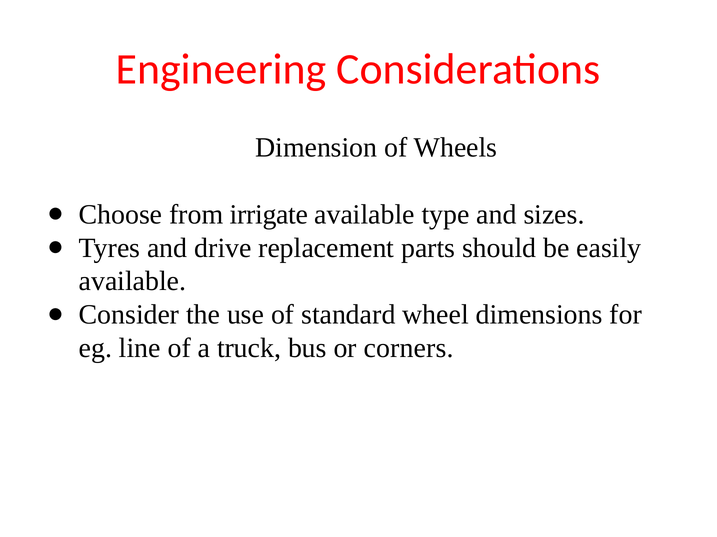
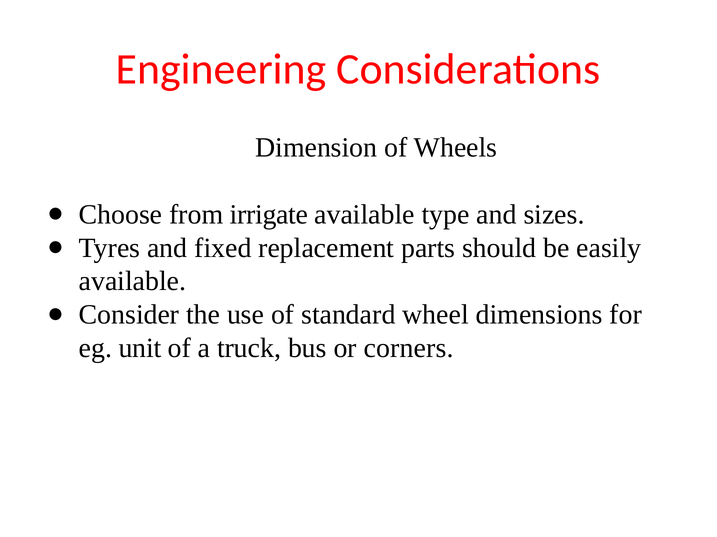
drive: drive -> fixed (223, 248)
line: line -> unit (140, 349)
